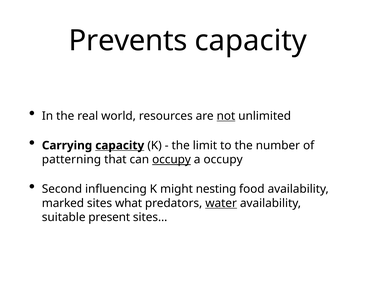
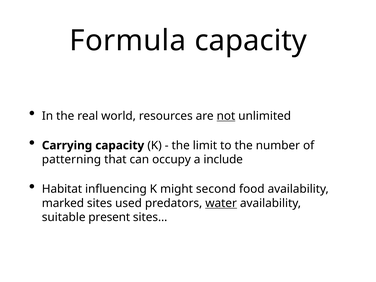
Prevents: Prevents -> Formula (128, 41)
capacity underline: present -> none (120, 145)
occupy underline: present -> none (172, 160)
a occupy: occupy -> include (223, 160)
Second: Second -> Habitat (62, 189)
nesting: nesting -> second (216, 189)
what: what -> used (129, 203)
